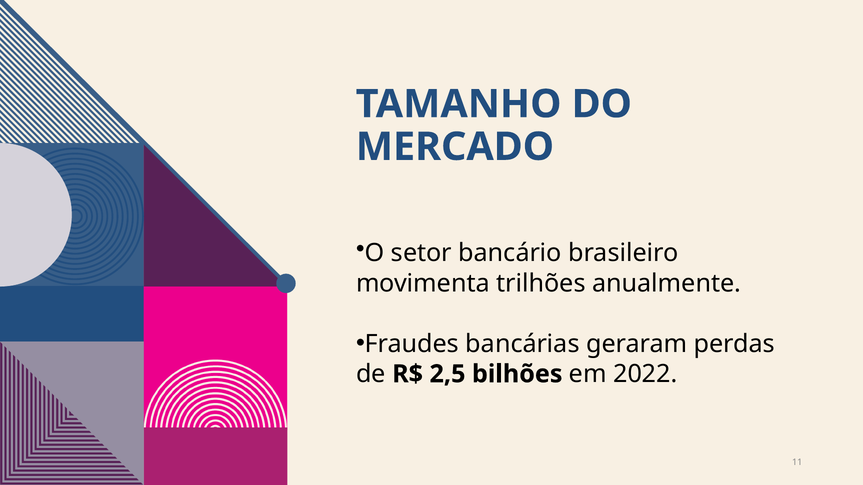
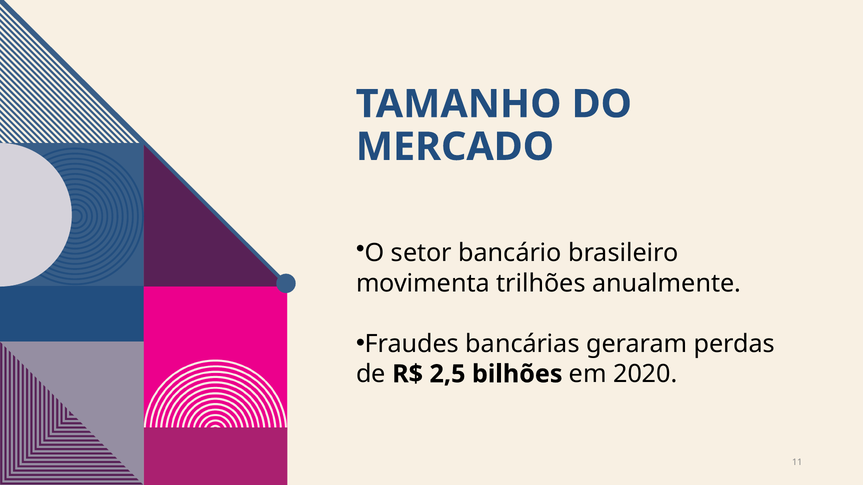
2022: 2022 -> 2020 (645, 374)
